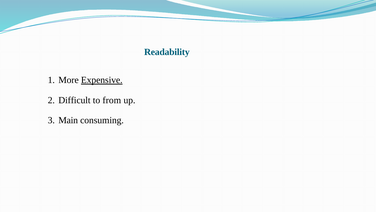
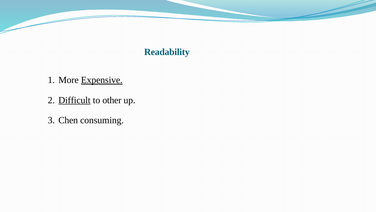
Difficult underline: none -> present (74, 100)
from: from -> other (112, 100)
Main: Main -> Chen (68, 120)
